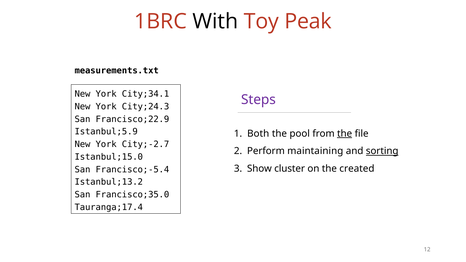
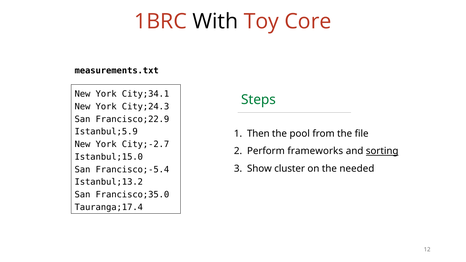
Peak: Peak -> Core (308, 21)
Steps colour: purple -> green (258, 100)
Both: Both -> Then (258, 134)
the underline: present -> none (345, 134)
maintaining: maintaining -> frameworks (315, 151)
created: created -> needed (357, 169)
